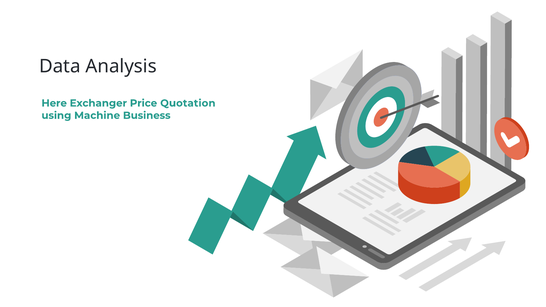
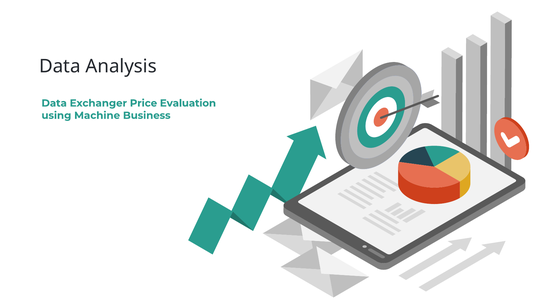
Here: Here -> Data (54, 103)
Quotation: Quotation -> Evaluation (188, 103)
